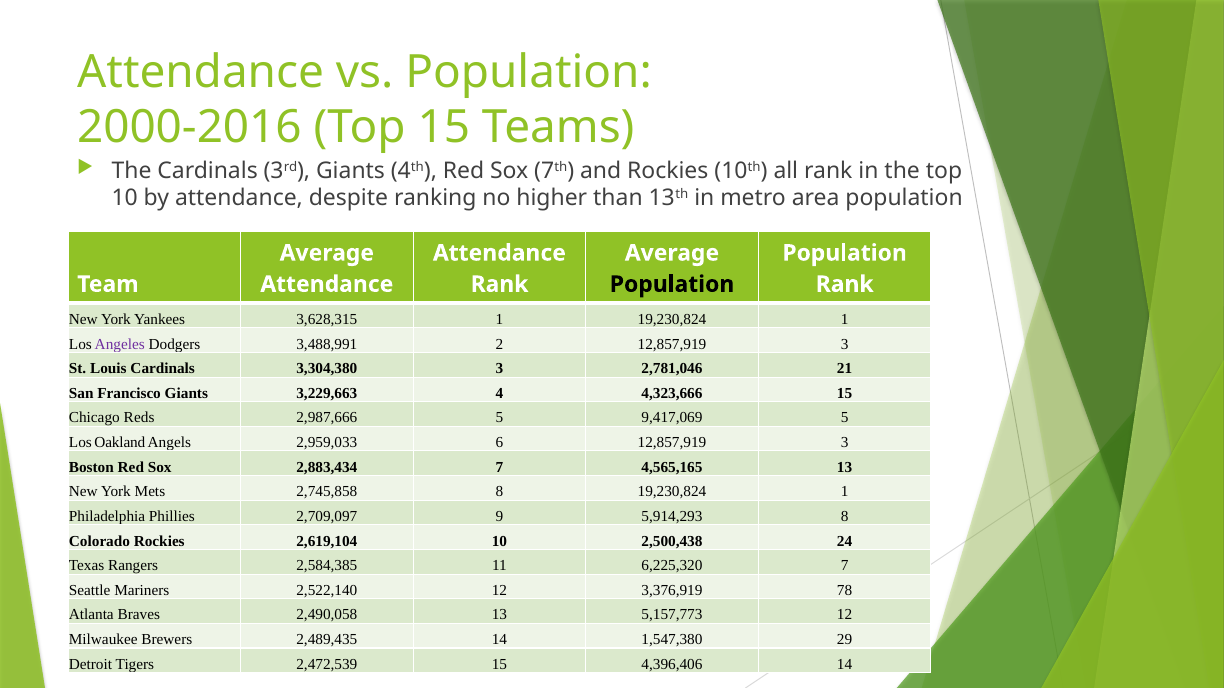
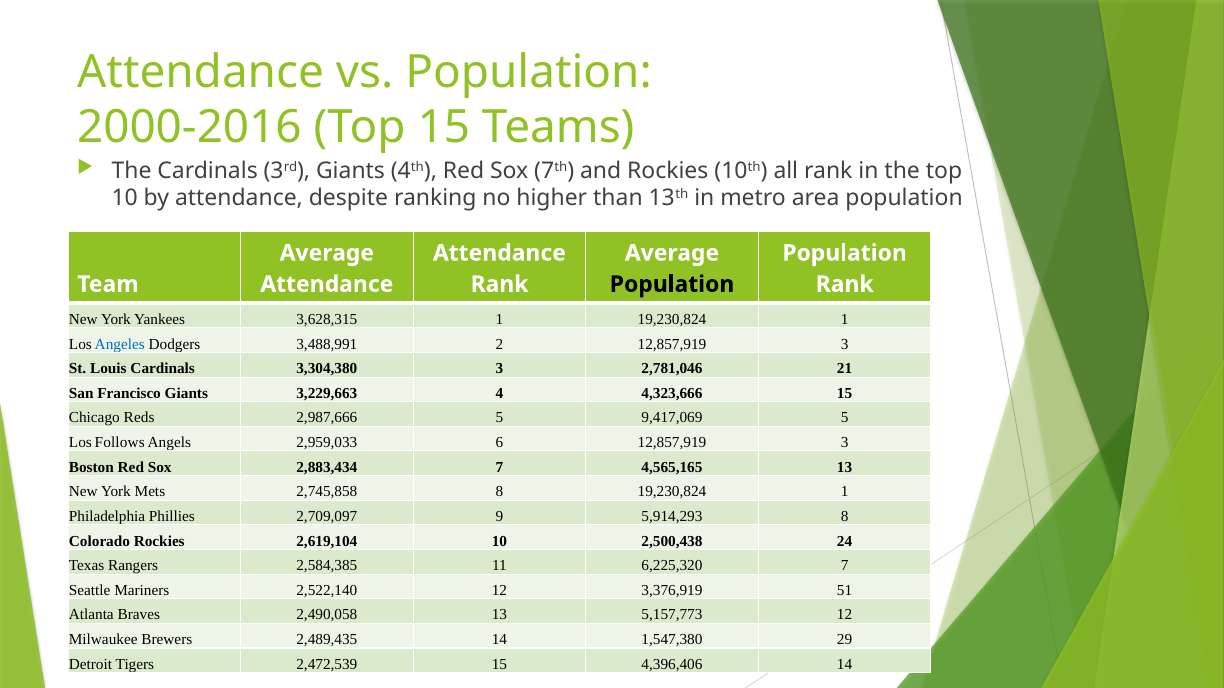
Angeles colour: purple -> blue (120, 344)
Oakland: Oakland -> Follows (120, 443)
78: 78 -> 51 (845, 591)
